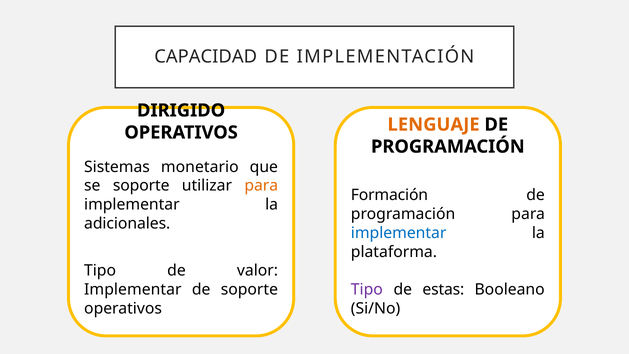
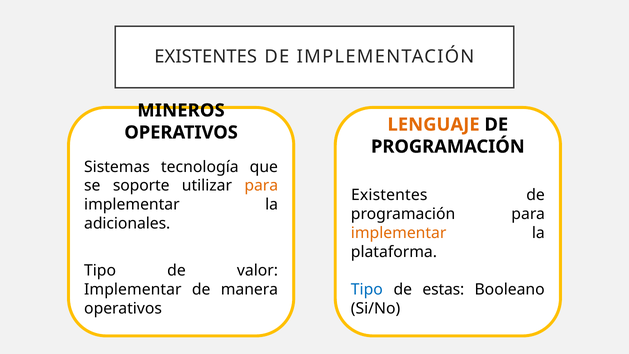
CAPACIDAD: CAPACIDAD -> EXISTENTES (206, 57)
DIRIGIDO: DIRIGIDO -> MINEROS (181, 110)
monetario: monetario -> tecnología (200, 167)
Formación: Formación -> Existentes (389, 195)
implementar colour: blue -> orange (399, 233)
de soporte: soporte -> manera (249, 289)
Tipo colour: purple -> blue (367, 289)
